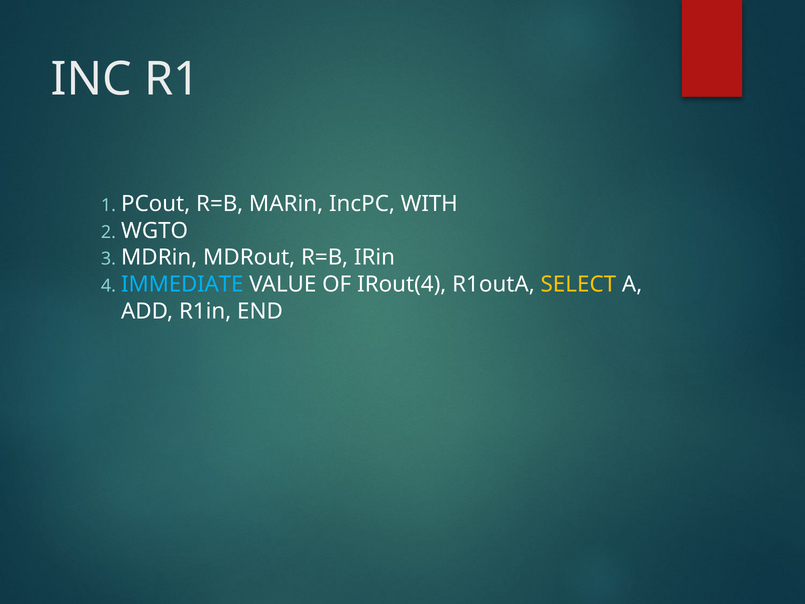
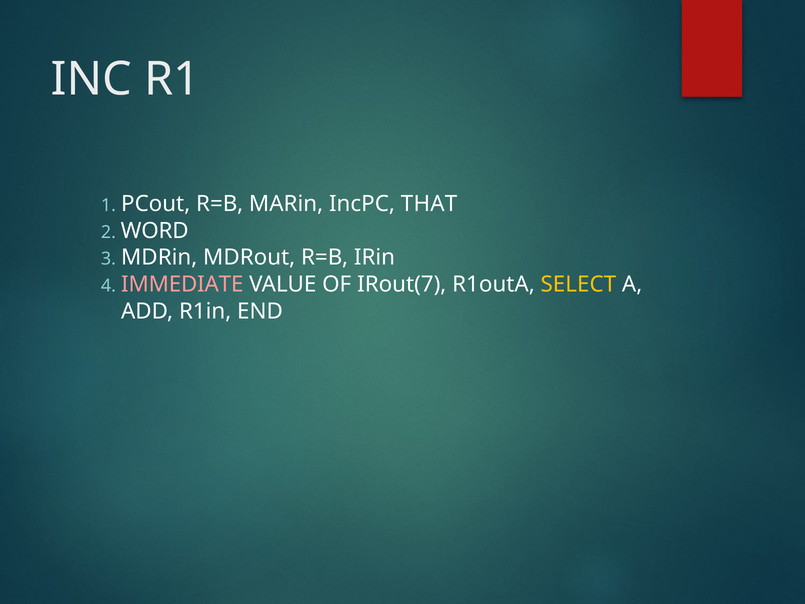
WITH: WITH -> THAT (429, 204)
WGTO: WGTO -> WORD (155, 231)
IMMEDIATE colour: light blue -> pink (182, 284)
IRout(4: IRout(4 -> IRout(7 (402, 284)
